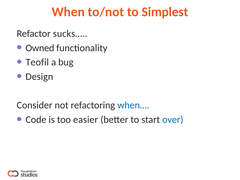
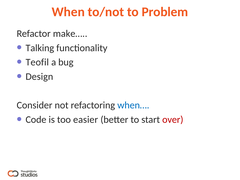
Simplest: Simplest -> Problem (165, 12)
sucks…: sucks… -> make… (70, 34)
Owned: Owned -> Talking (40, 48)
over colour: blue -> red (173, 120)
